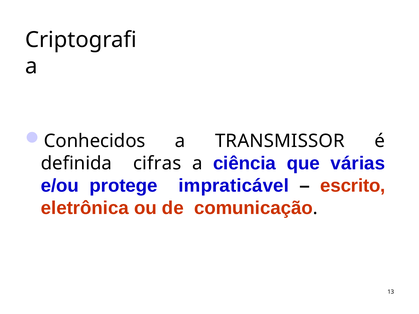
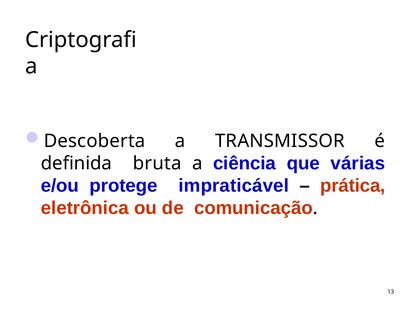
Conhecidos: Conhecidos -> Descoberta (95, 141)
cifras: cifras -> bruta (157, 163)
escrito: escrito -> prática (353, 186)
